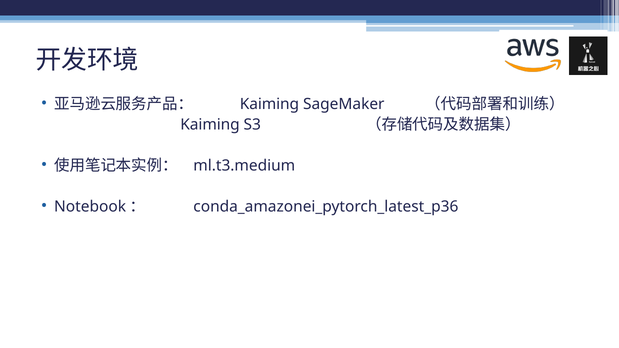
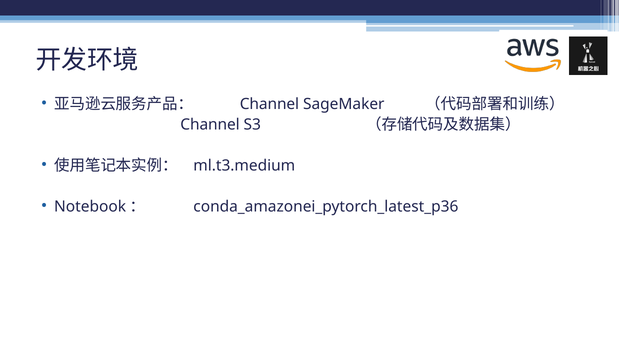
Kaiming: Kaiming -> Channel (269, 104)
Kaiming: Kaiming -> Channel (210, 125)
